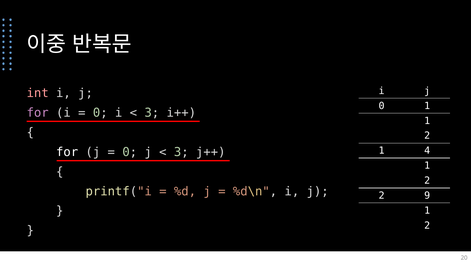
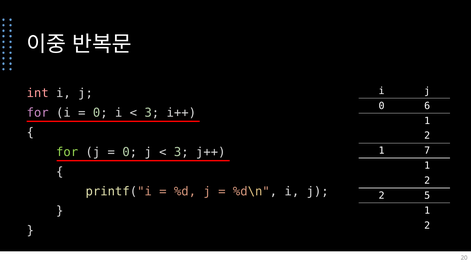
0 1: 1 -> 6 (427, 106)
4: 4 -> 7 (427, 151)
for colour: white -> light green (67, 152)
9: 9 -> 5 (427, 196)
